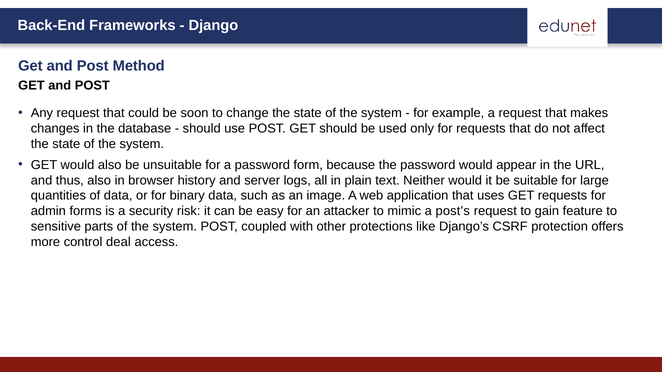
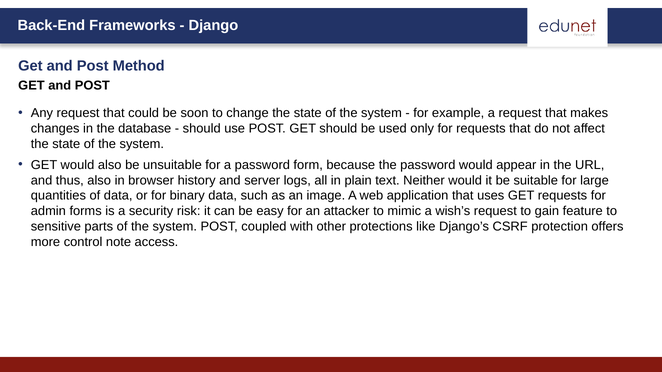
post’s: post’s -> wish’s (453, 211)
deal: deal -> note (119, 242)
